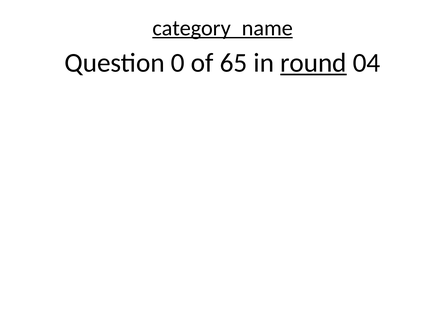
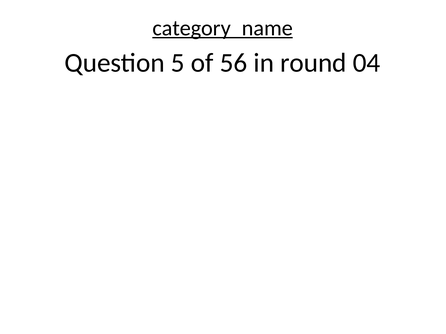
0: 0 -> 5 (178, 63)
65: 65 -> 56 (234, 63)
round underline: present -> none (313, 63)
